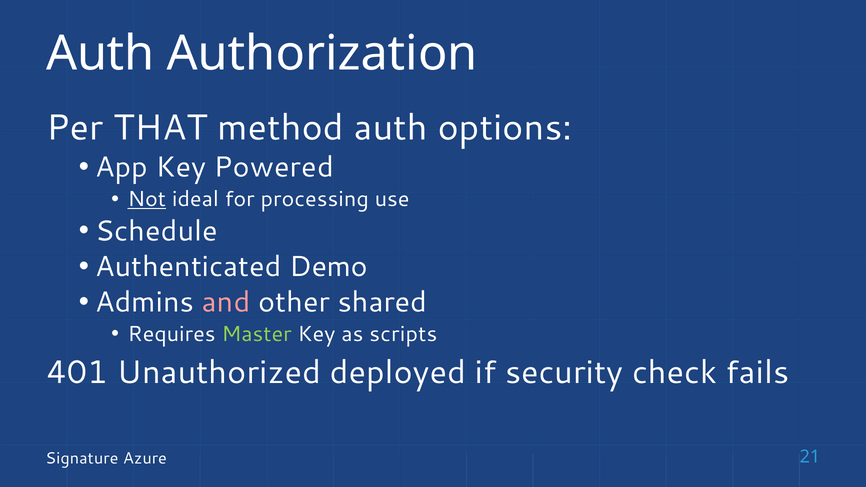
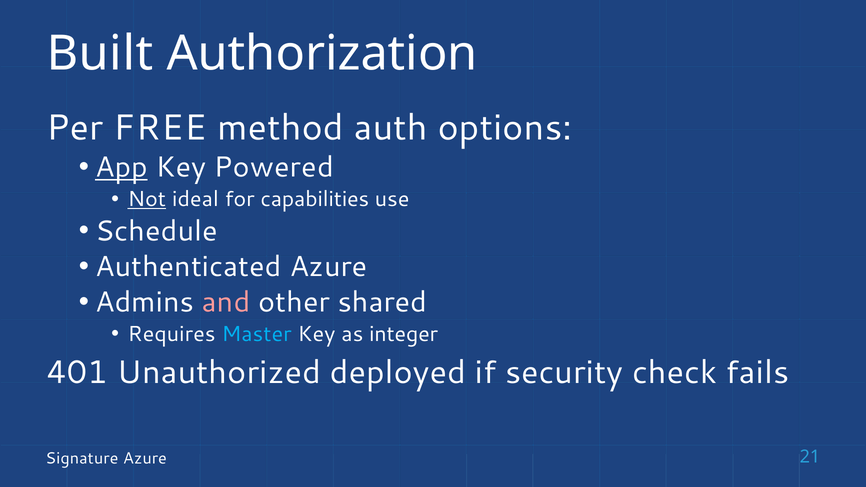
Auth: Auth -> Built (100, 54)
THAT: THAT -> FREE (160, 128)
App underline: none -> present (121, 167)
processing: processing -> capabilities (315, 199)
Authenticated Demo: Demo -> Azure (328, 267)
Master colour: light green -> light blue (257, 334)
scripts: scripts -> integer (404, 334)
